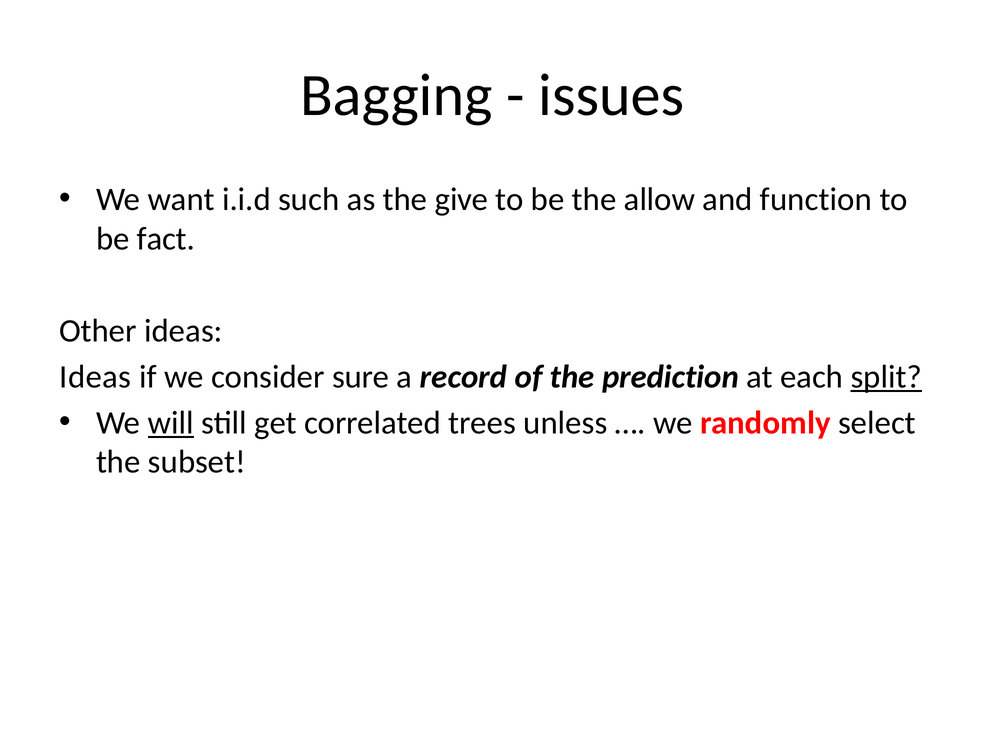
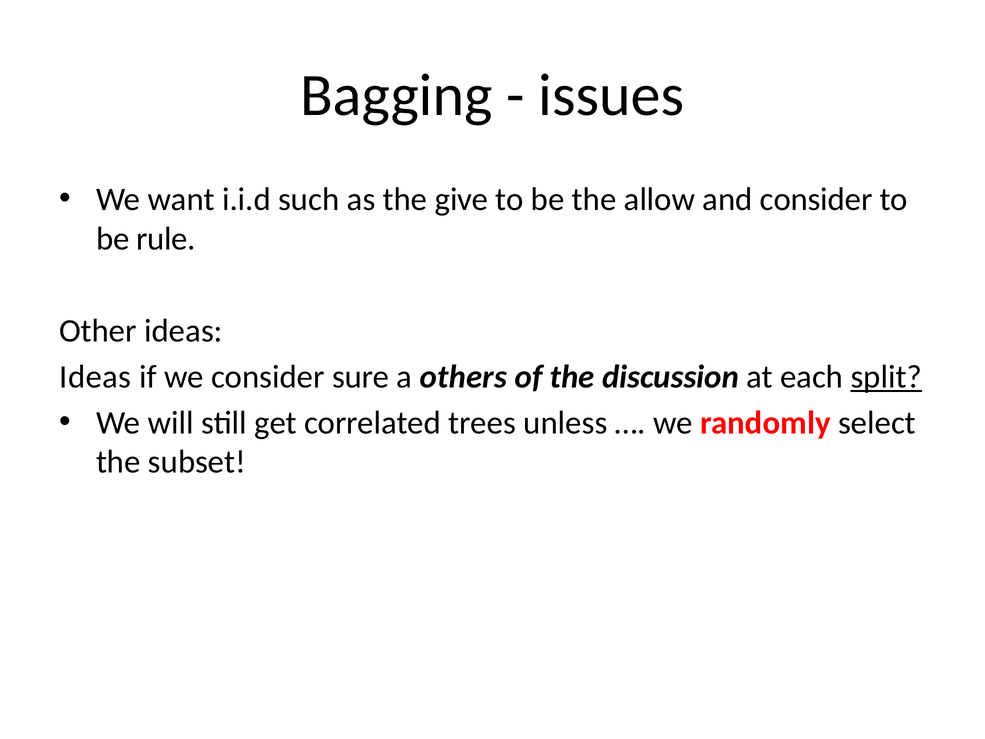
and function: function -> consider (816, 199)
fact: fact -> rule (166, 239)
record: record -> others (463, 377)
prediction: prediction -> discussion (670, 377)
will underline: present -> none (171, 423)
